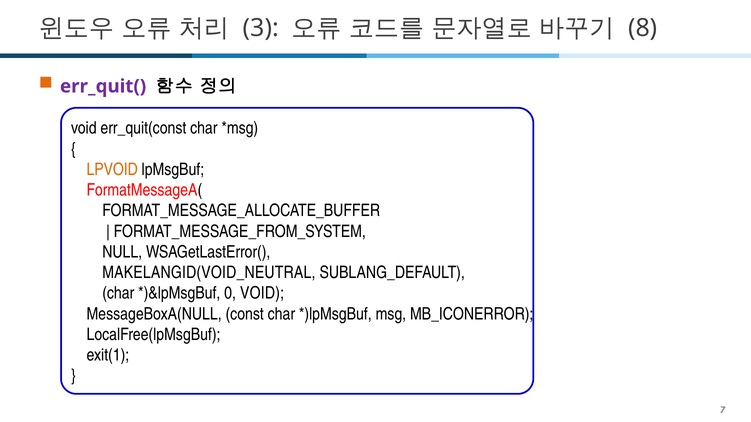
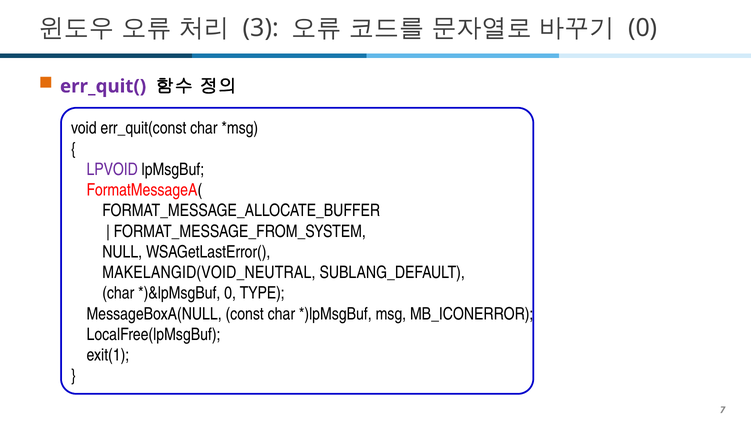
8: 8 -> 0 (643, 28)
LPVOID colour: orange -> purple (112, 170)
0 VOID: VOID -> TYPE (262, 294)
